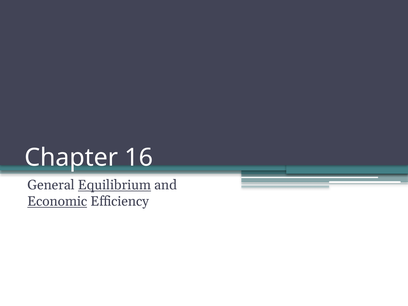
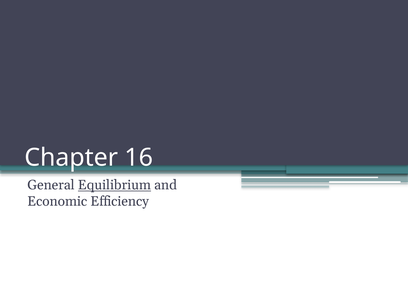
Economic underline: present -> none (57, 201)
